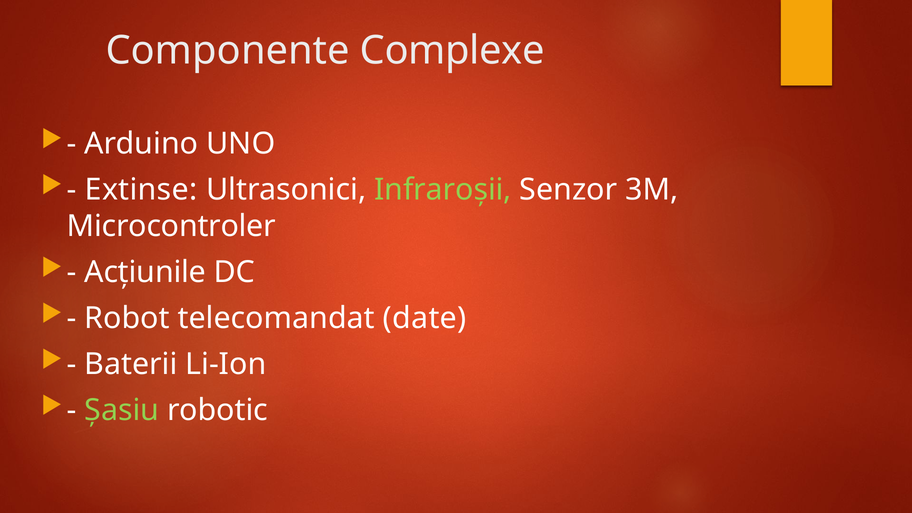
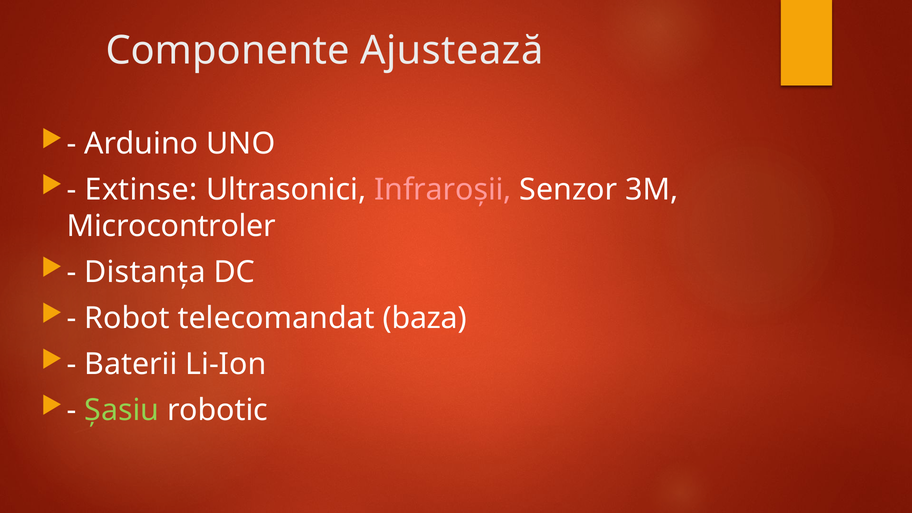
Complexe: Complexe -> Ajustează (452, 51)
Infraroșii colour: light green -> pink (443, 190)
Acțiunile: Acțiunile -> Distanța (145, 272)
date: date -> baza (425, 318)
